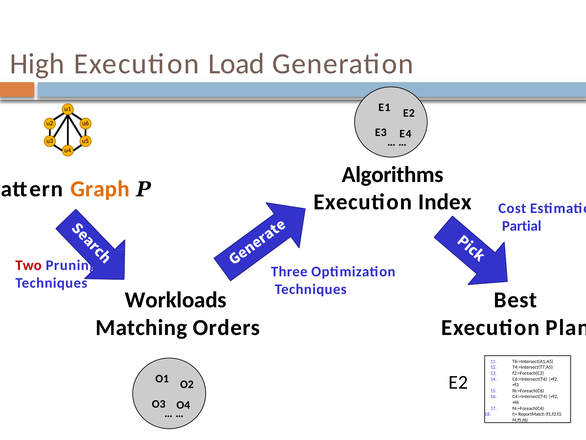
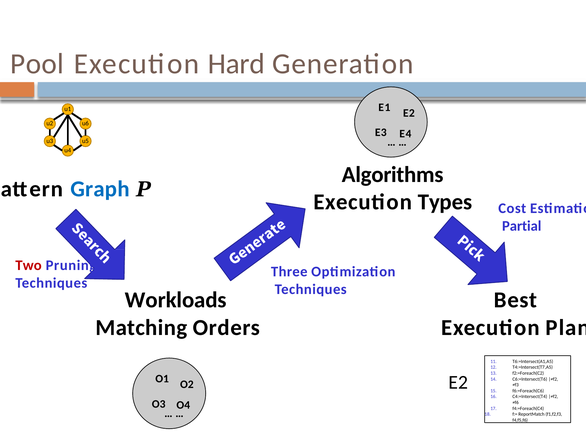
High: High -> Pool (37, 64)
Load: Load -> Hard (236, 64)
Graph colour: orange -> blue (100, 189)
Index: Index -> Types (445, 202)
